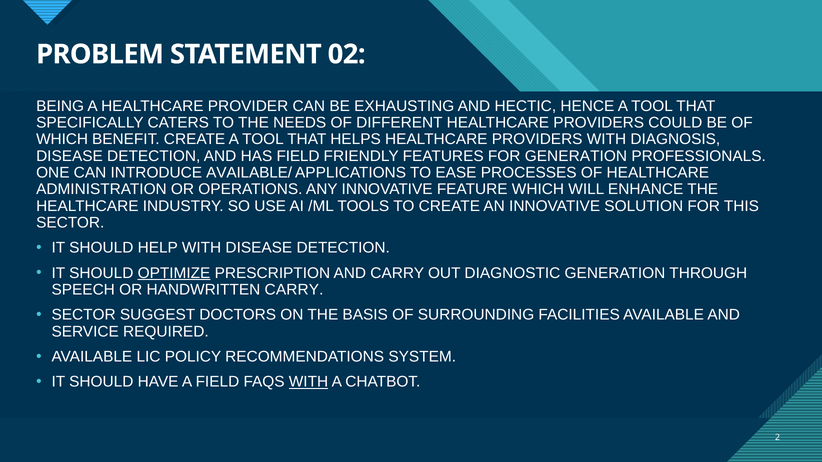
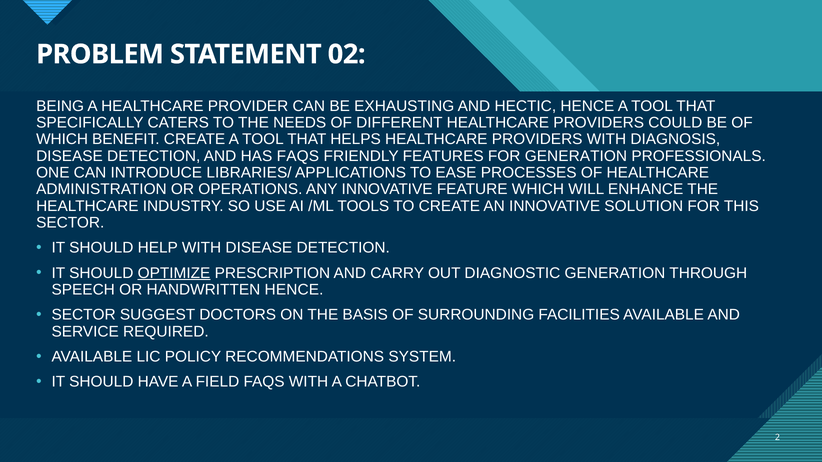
HAS FIELD: FIELD -> FAQS (298, 156)
AVAILABLE/: AVAILABLE/ -> LIBRARIES/ (249, 173)
HANDWRITTEN CARRY: CARRY -> HENCE (294, 290)
WITH underline: present -> none (309, 382)
